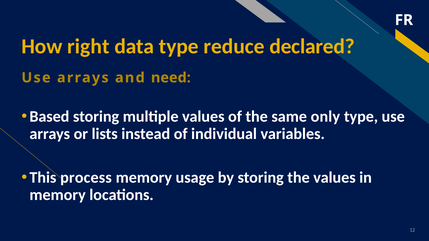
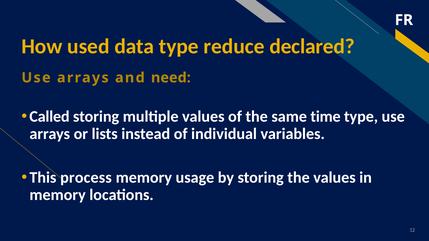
right: right -> used (88, 46)
Based: Based -> Called (49, 117)
only: only -> time (326, 117)
